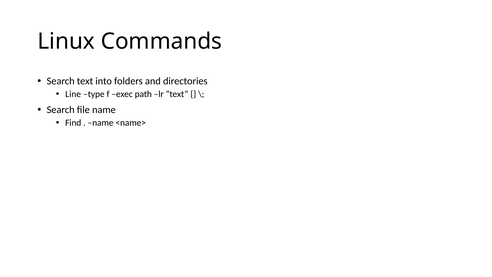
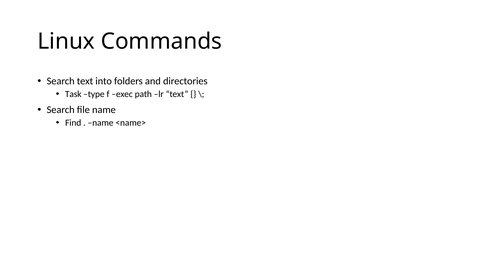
Line: Line -> Task (73, 94)
